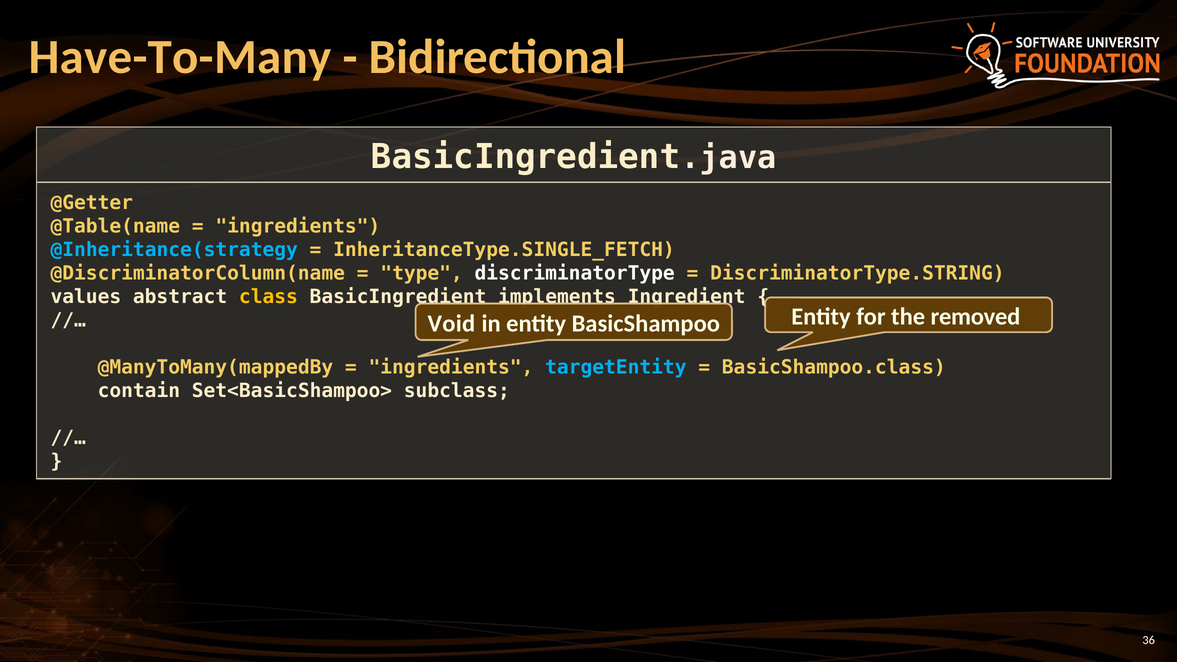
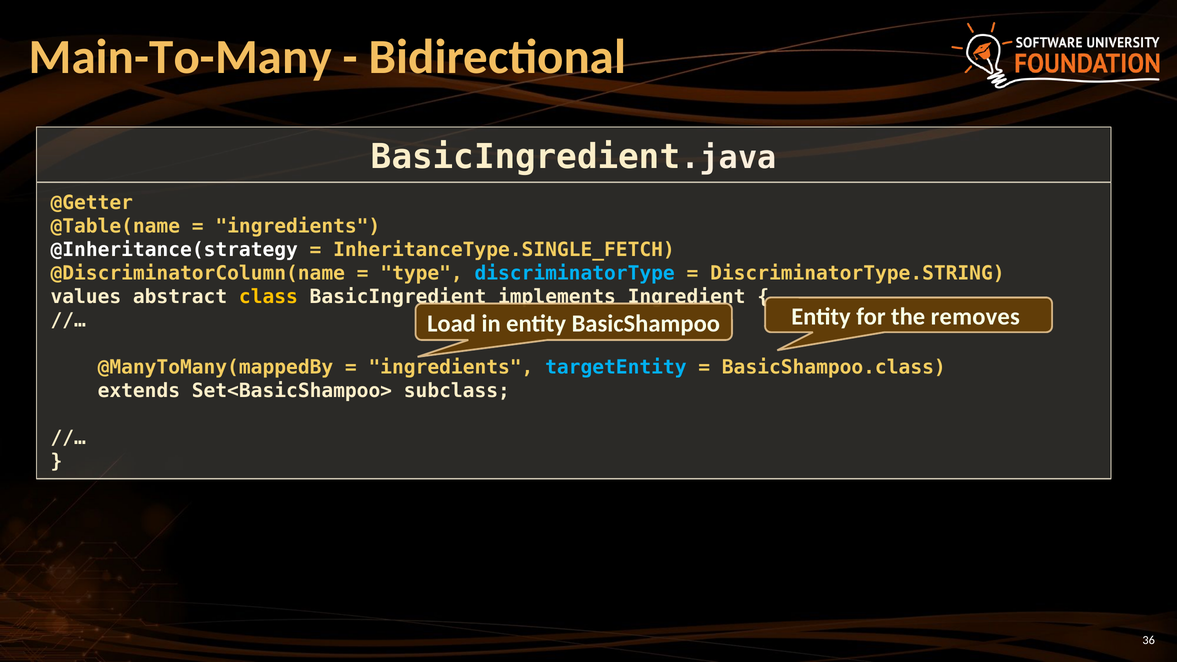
Have-To-Many: Have-To-Many -> Main-To-Many (180, 57)
@Inheritance(strategy colour: light blue -> white (174, 250)
discriminatorType colour: white -> light blue (575, 273)
Void: Void -> Load (452, 324)
removed: removed -> removes (975, 317)
contain: contain -> extends (139, 391)
